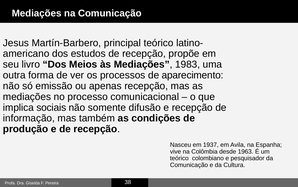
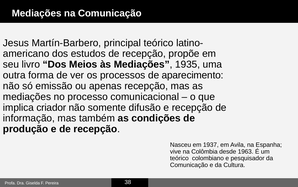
1983: 1983 -> 1935 (188, 64)
sociais: sociais -> criador (51, 107)
